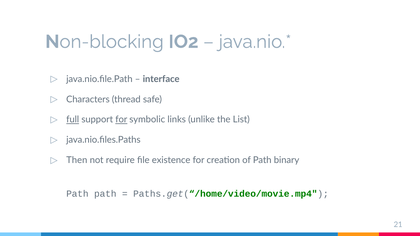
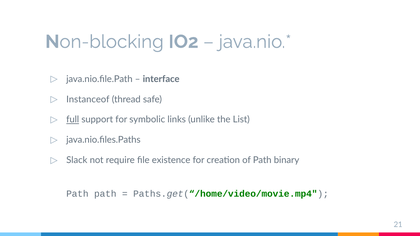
Characters: Characters -> Instanceof (88, 99)
for underline: present -> none (121, 120)
Then: Then -> Slack (77, 160)
